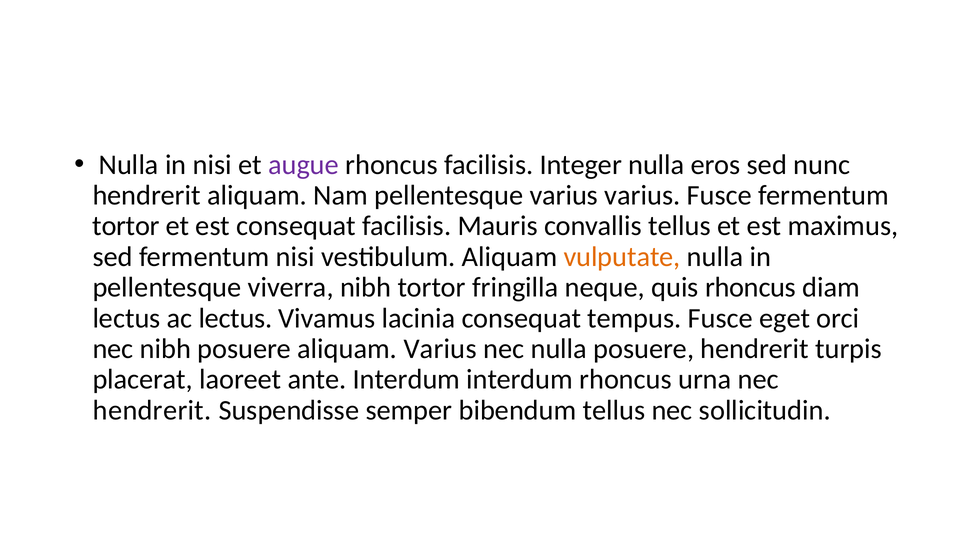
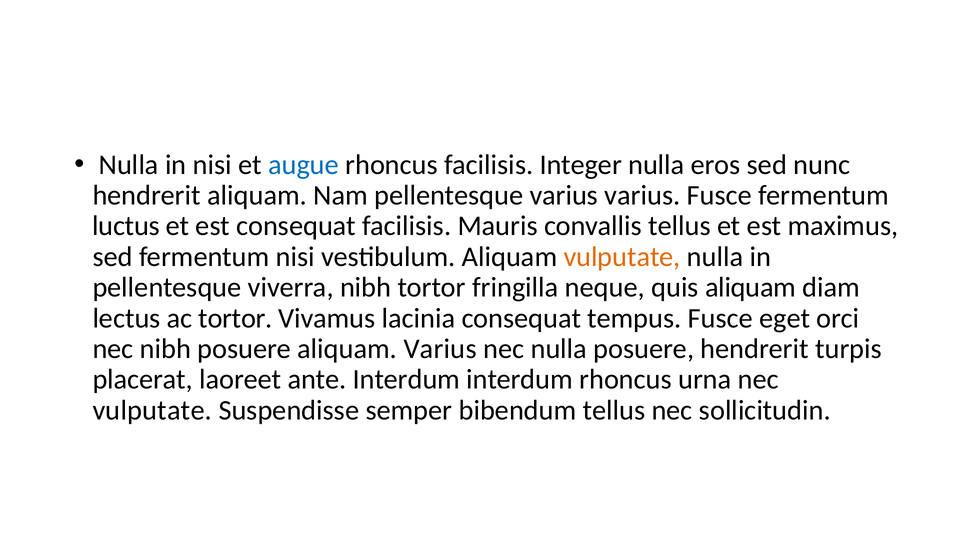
augue colour: purple -> blue (303, 165)
tortor: tortor -> luctus (126, 226)
quis rhoncus: rhoncus -> aliquam (751, 287)
ac lectus: lectus -> tortor (235, 318)
hendrerit: hendrerit -> vulputate (152, 410)
